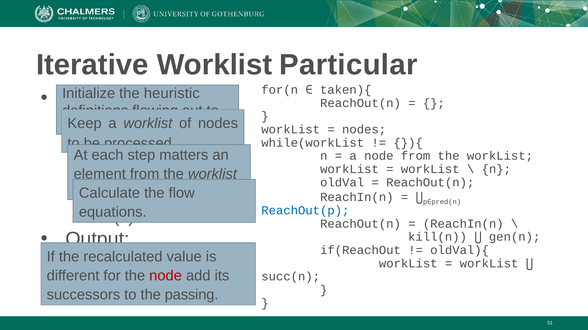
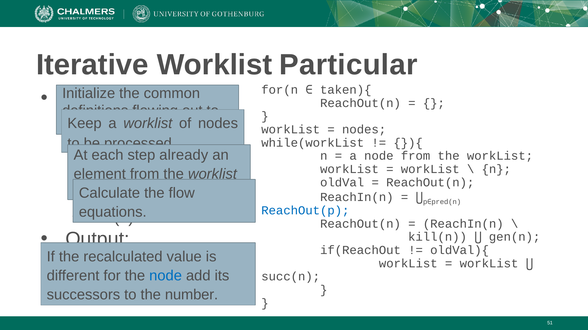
heuristic: heuristic -> common (172, 93)
matters: matters -> already (184, 155)
node colour: red -> blue (166, 276)
passing: passing -> number (192, 295)
